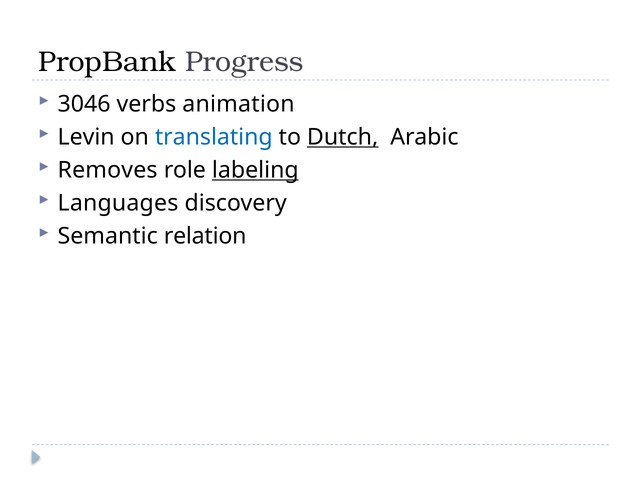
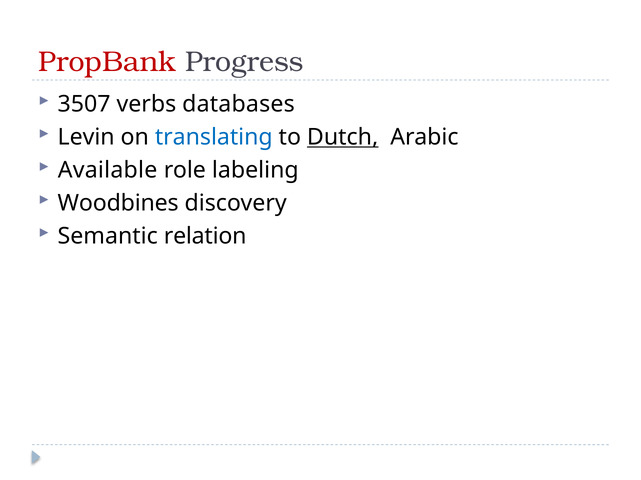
PropBank colour: black -> red (107, 62)
3046: 3046 -> 3507 (84, 104)
animation: animation -> databases (238, 104)
Removes: Removes -> Available (108, 170)
labeling underline: present -> none (255, 170)
Languages: Languages -> Woodbines (118, 203)
